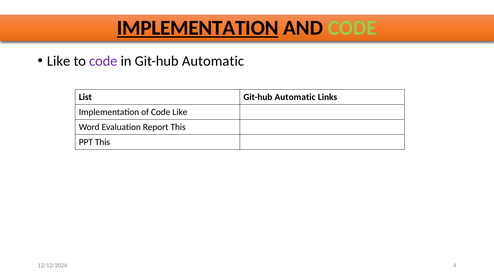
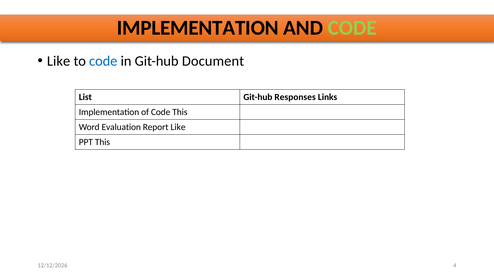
IMPLEMENTATION underline: present -> none (198, 28)
code colour: purple -> blue (103, 61)
in Git-hub Automatic: Automatic -> Document (213, 61)
List Git-hub Automatic: Automatic -> Responses (295, 97)
Code Like: Like -> This (180, 112)
Report This: This -> Like (178, 127)
